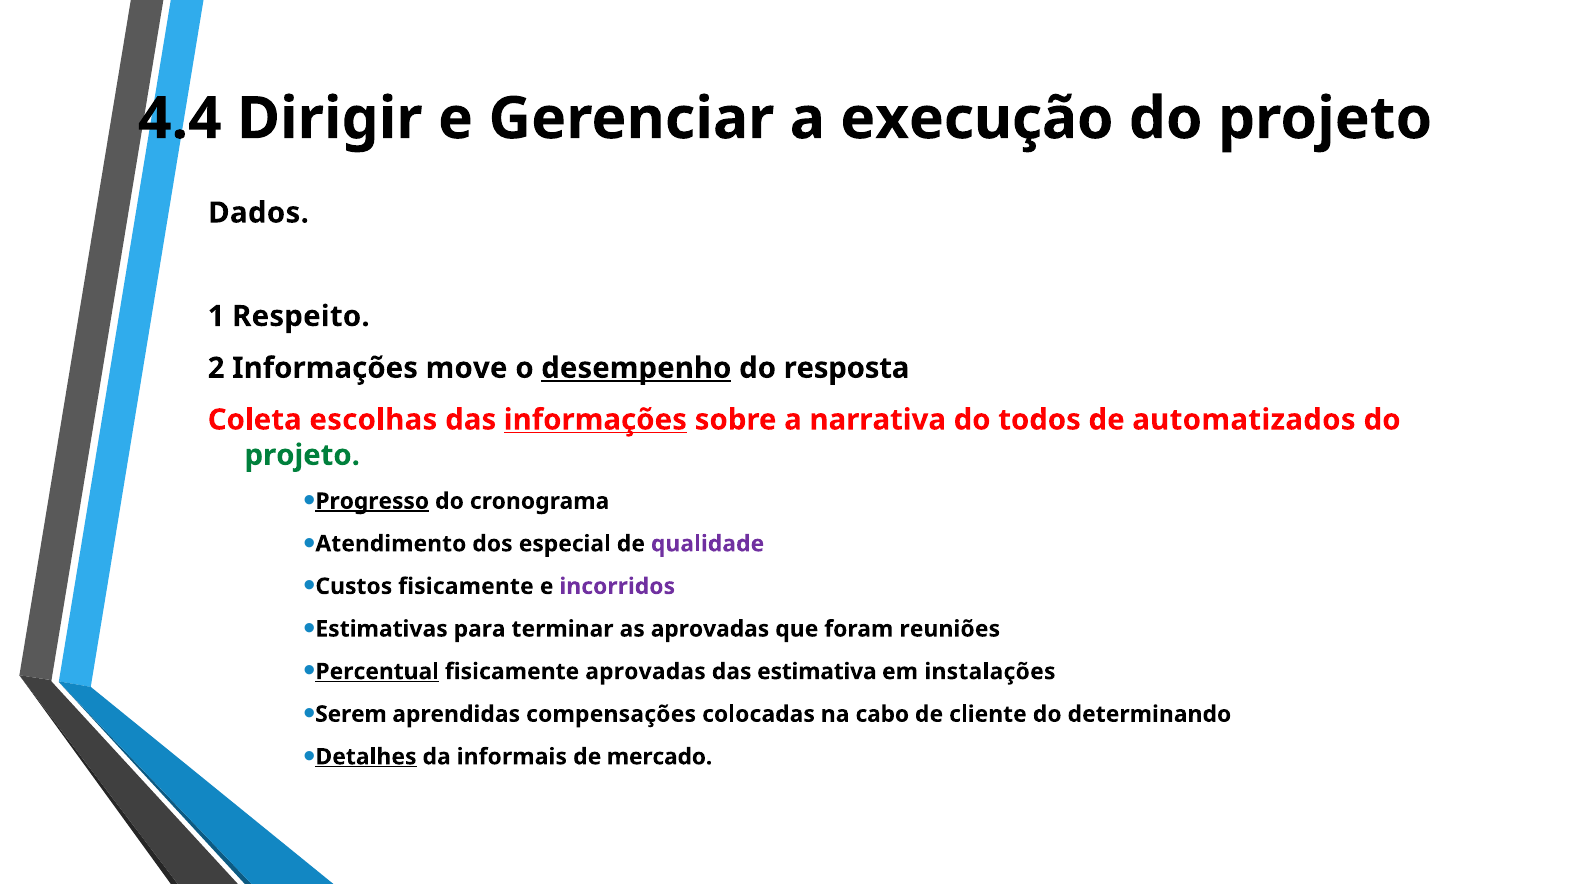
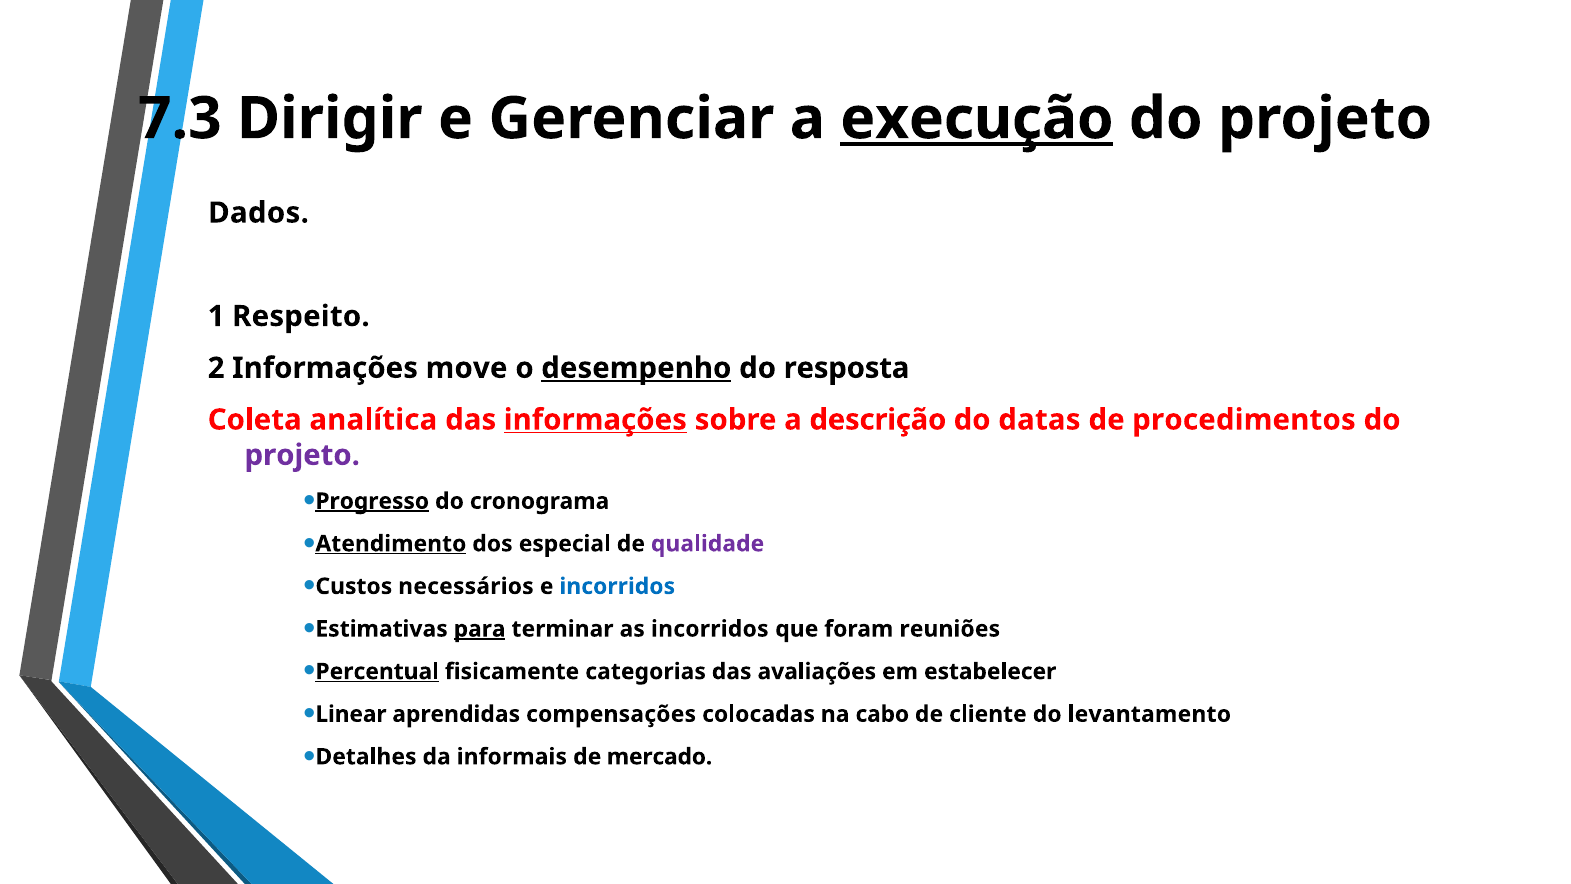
4.4: 4.4 -> 7.3 (180, 119)
execução underline: none -> present (977, 119)
escolhas: escolhas -> analítica (373, 420)
narrativa: narrativa -> descrição (878, 420)
todos: todos -> datas (1039, 420)
automatizados: automatizados -> procedimentos (1244, 420)
projeto colour: green -> purple (302, 455)
Atendimento underline: none -> present (391, 544)
Custos fisicamente: fisicamente -> necessários (466, 586)
incorridos colour: purple -> blue (617, 586)
para underline: none -> present (480, 629)
as aprovadas: aprovadas -> incorridos (710, 629)
fisicamente aprovadas: aprovadas -> categorias (646, 671)
estimativa: estimativa -> avaliações (817, 671)
instalações: instalações -> estabelecer (990, 671)
Serem: Serem -> Linear (351, 714)
determinando: determinando -> levantamento (1149, 714)
Detalhes underline: present -> none (366, 757)
